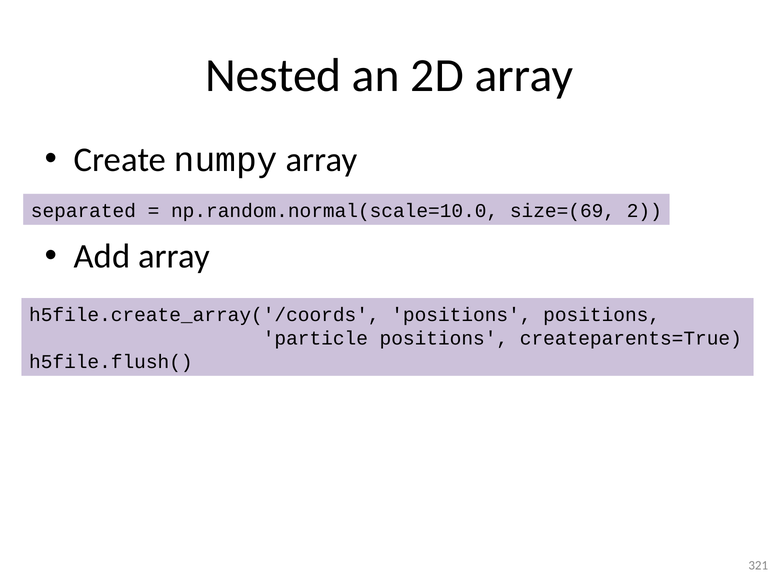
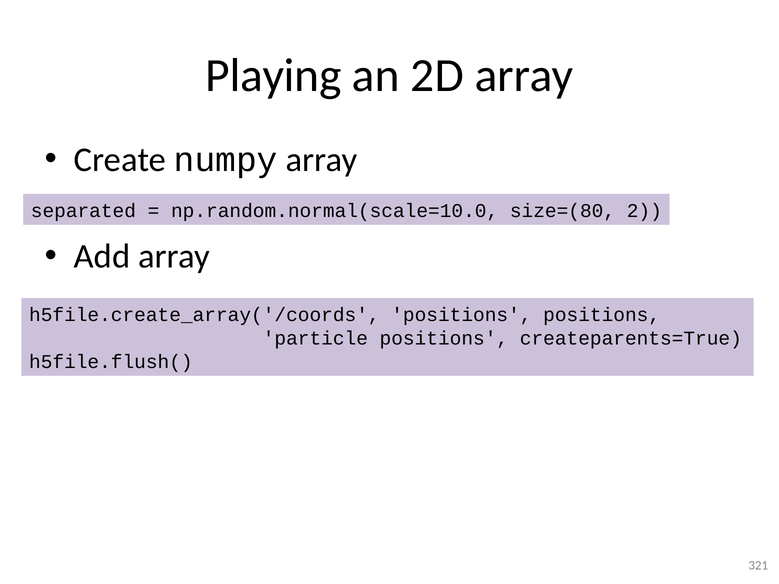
Nested: Nested -> Playing (273, 75)
size=(69: size=(69 -> size=(80 (562, 211)
